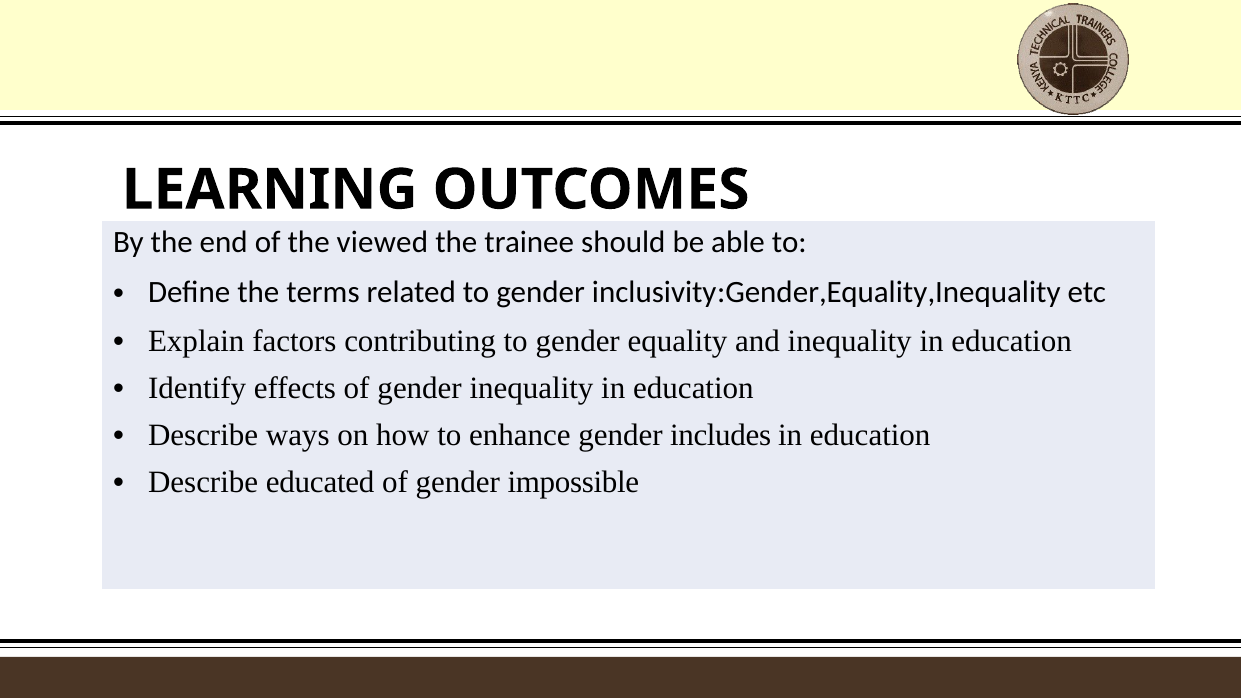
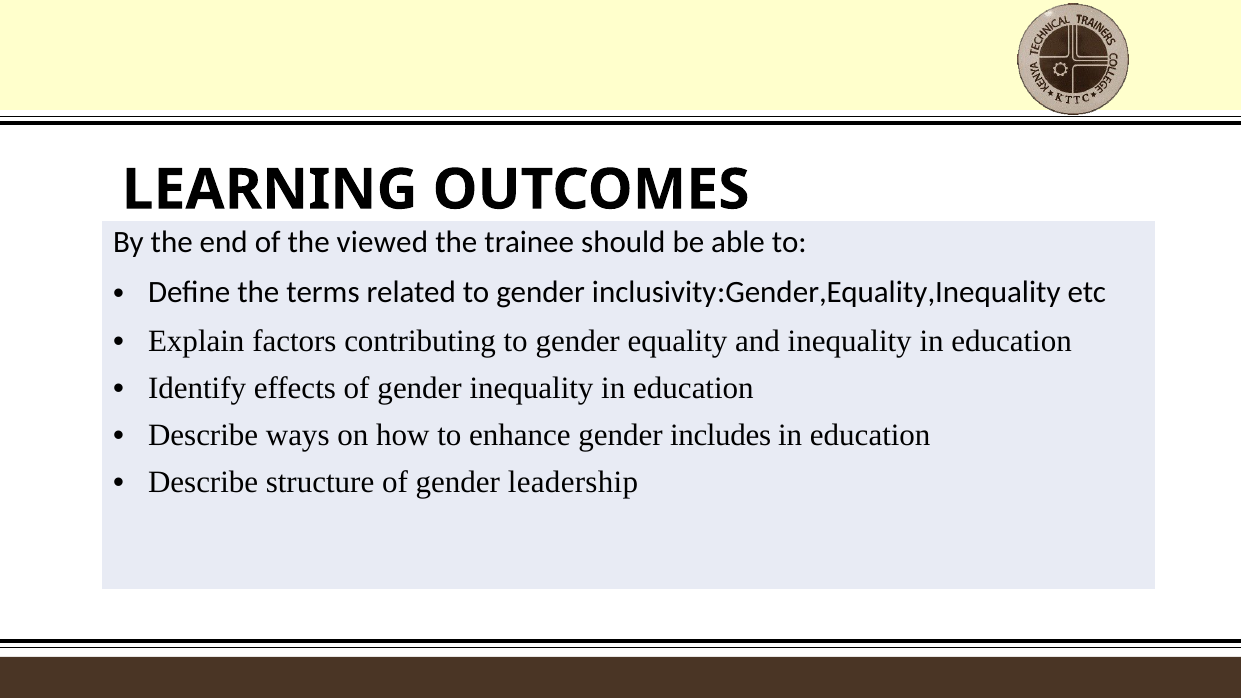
educated: educated -> structure (320, 482)
impossible: impossible -> leadership (573, 482)
